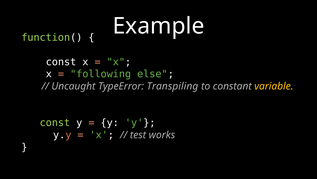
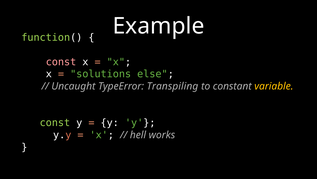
const colour: white -> pink (61, 62)
following: following -> solutions (101, 74)
test: test -> hell (138, 135)
